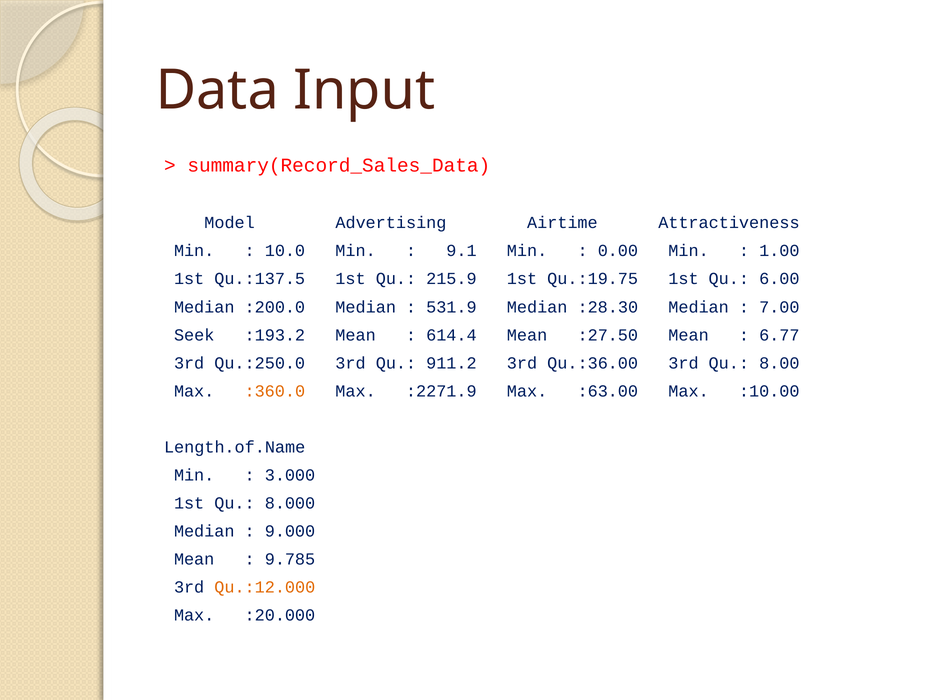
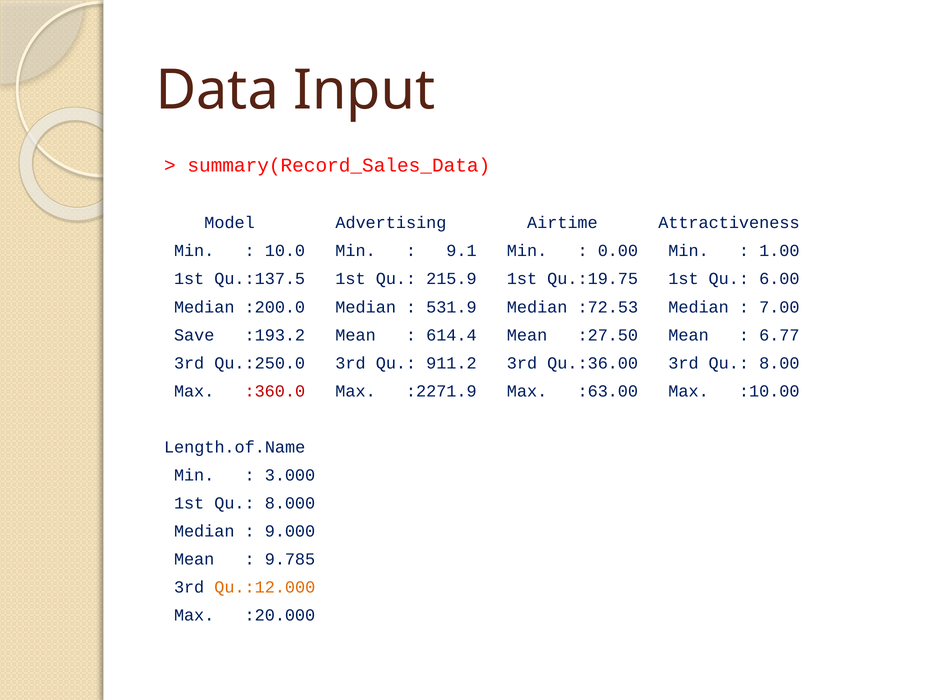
:28.30: :28.30 -> :72.53 (608, 307)
Seek: Seek -> Save (194, 335)
:360.0 colour: orange -> red (275, 391)
